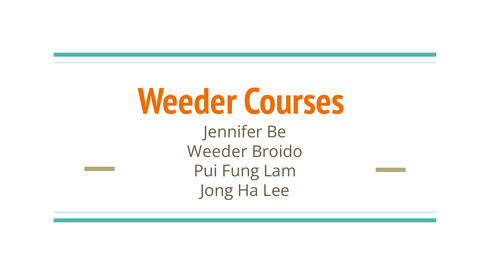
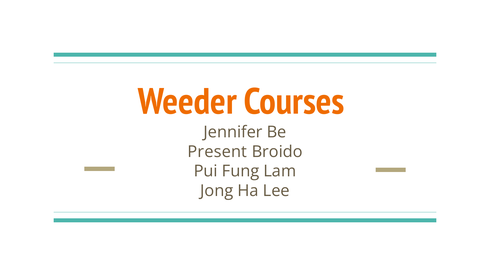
Weeder: Weeder -> Present (217, 152)
